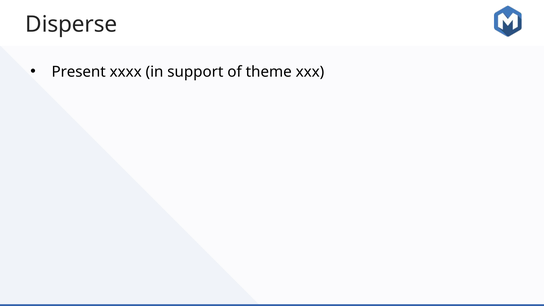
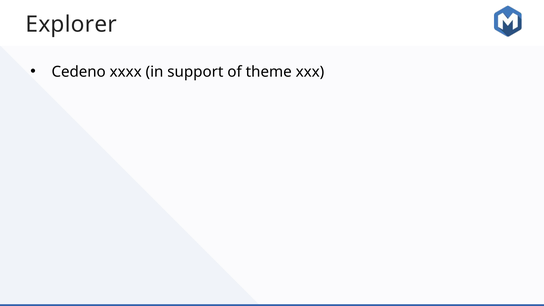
Disperse: Disperse -> Explorer (71, 24)
Present: Present -> Cedeno (79, 72)
